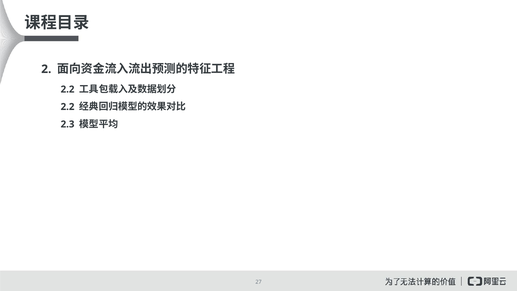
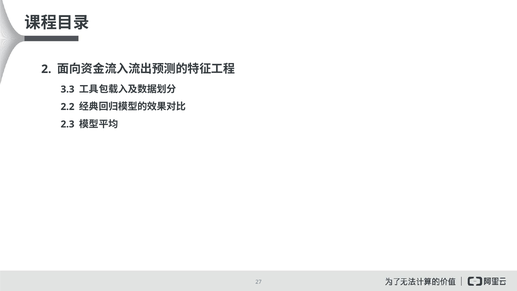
2.2: 2.2 -> 3.3 (68, 89)
